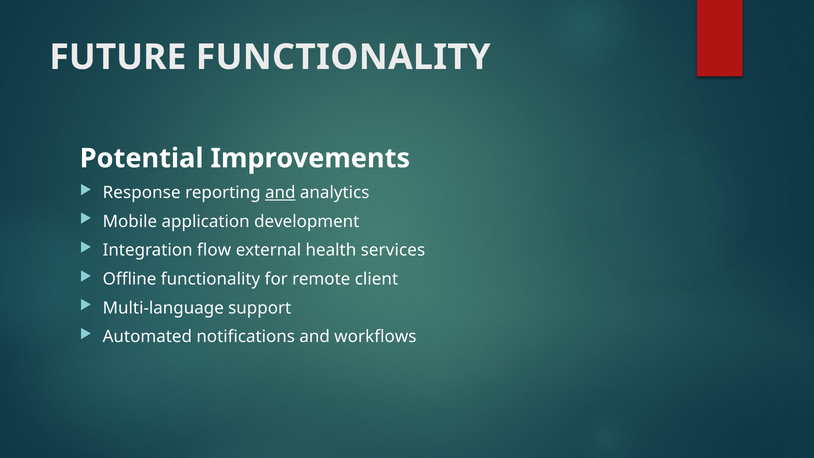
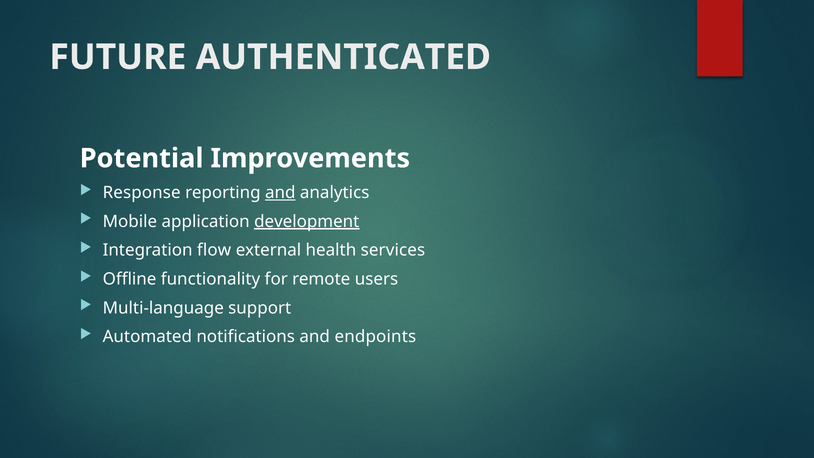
FUTURE FUNCTIONALITY: FUNCTIONALITY -> AUTHENTICATED (343, 57)
development underline: none -> present (307, 221)
client: client -> users (376, 279)
workflows: workflows -> endpoints (375, 337)
